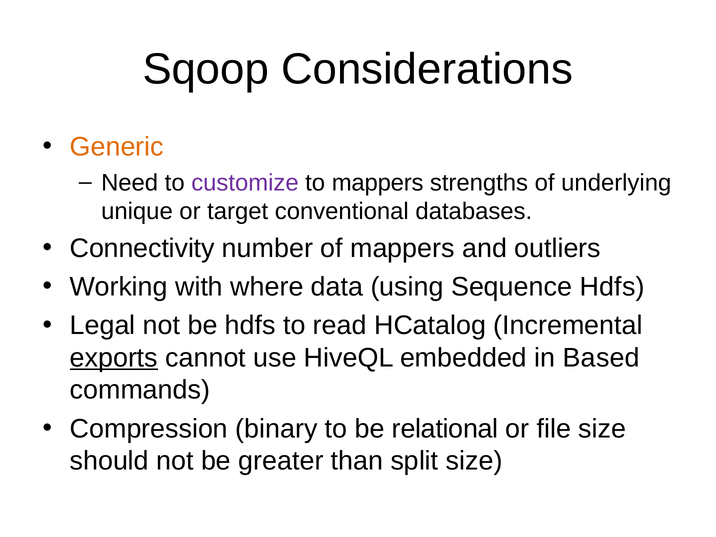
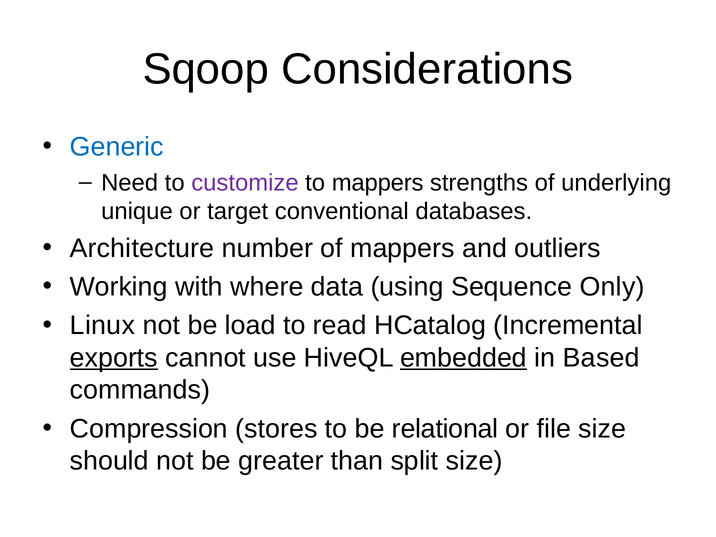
Generic colour: orange -> blue (117, 147)
Connectivity: Connectivity -> Architecture (142, 248)
Sequence Hdfs: Hdfs -> Only (612, 287)
Legal: Legal -> Linux (102, 326)
be hdfs: hdfs -> load (250, 326)
embedded underline: none -> present (463, 358)
binary: binary -> stores (276, 429)
